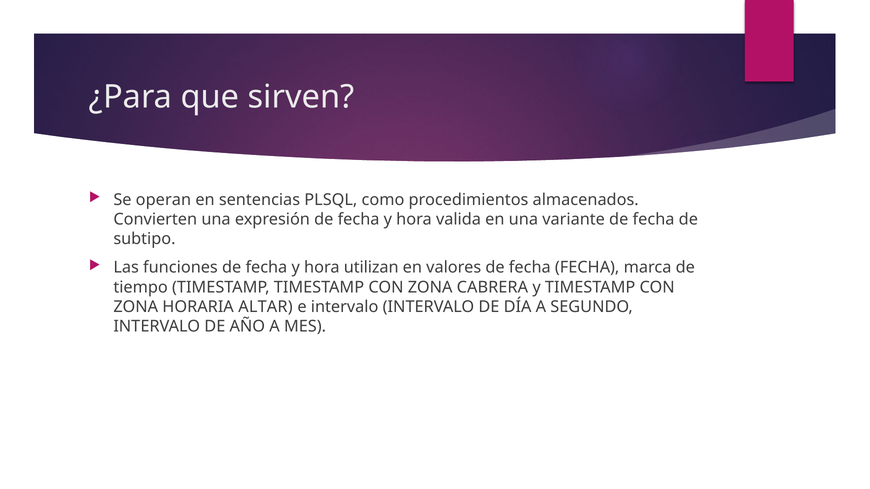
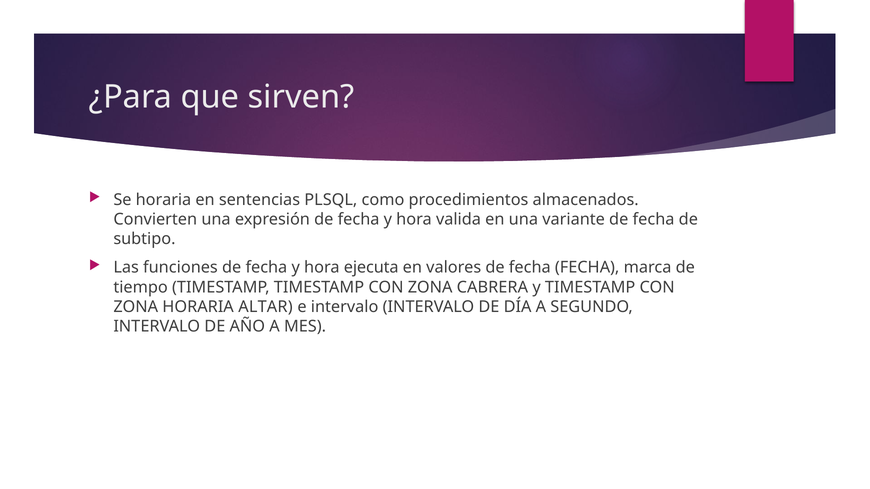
Se operan: operan -> horaria (163, 200)
utilizan: utilizan -> ejecuta (371, 268)
